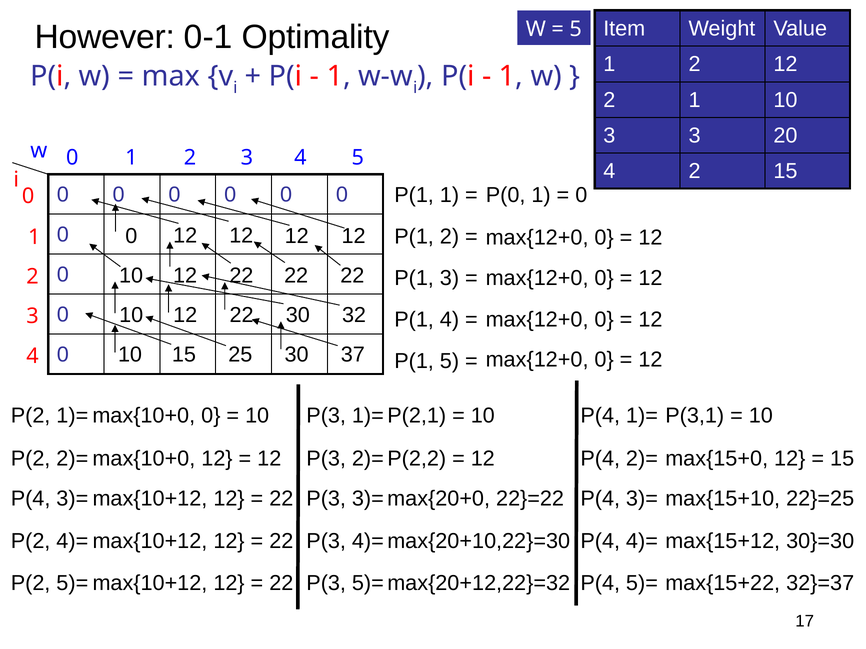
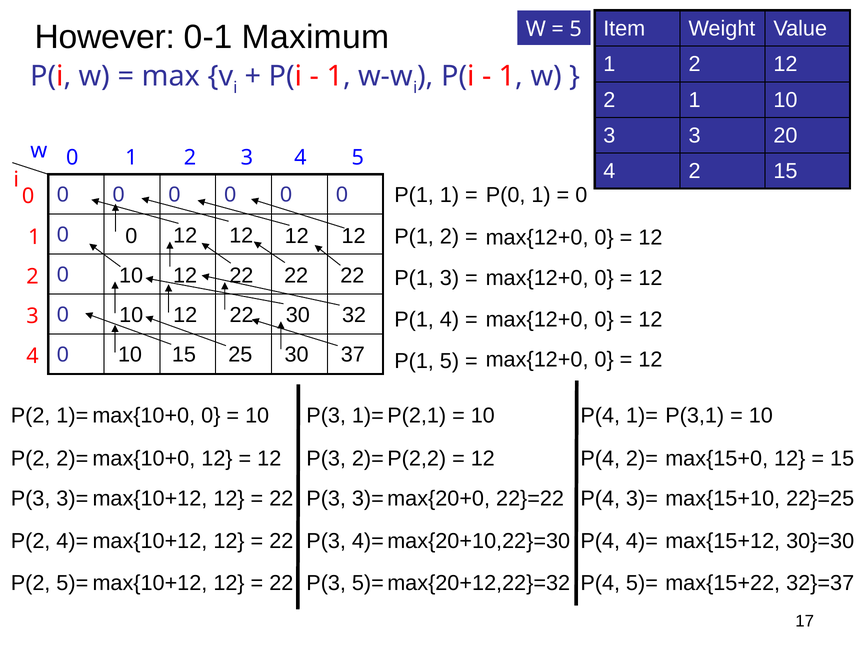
Optimality: Optimality -> Maximum (316, 37)
P(4: P(4 -> P(3 (31, 499)
